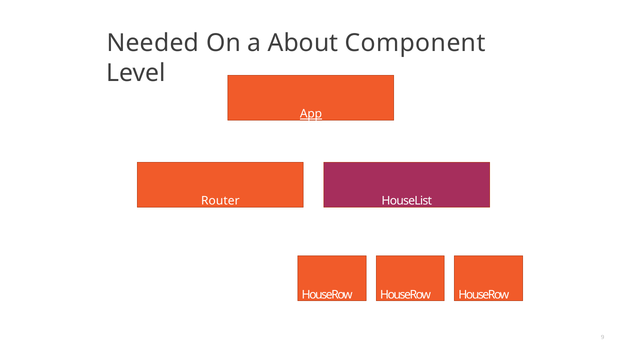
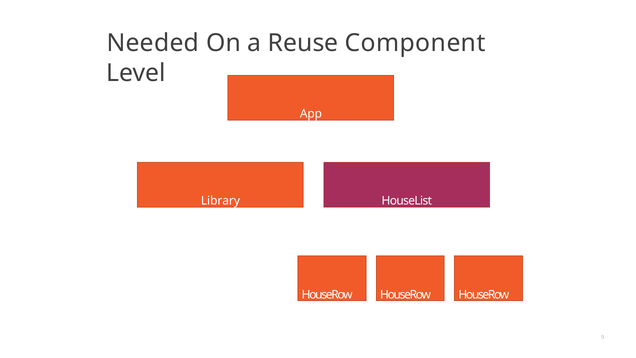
About: About -> Reuse (303, 43)
App underline: present -> none (311, 114)
Router: Router -> Library (220, 201)
